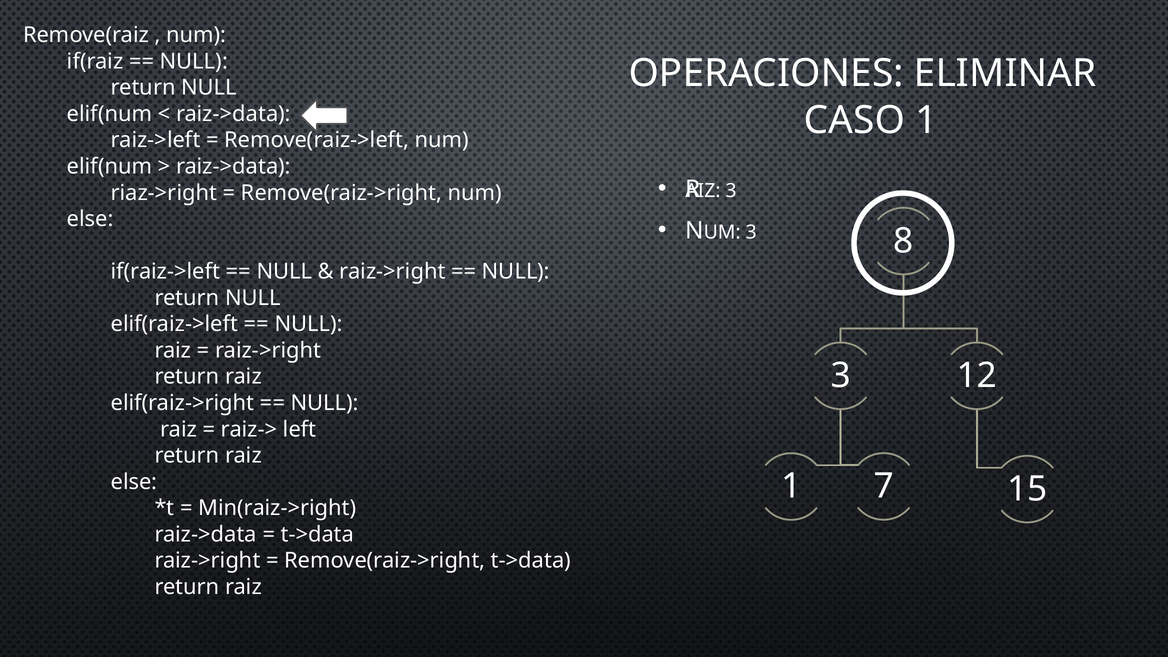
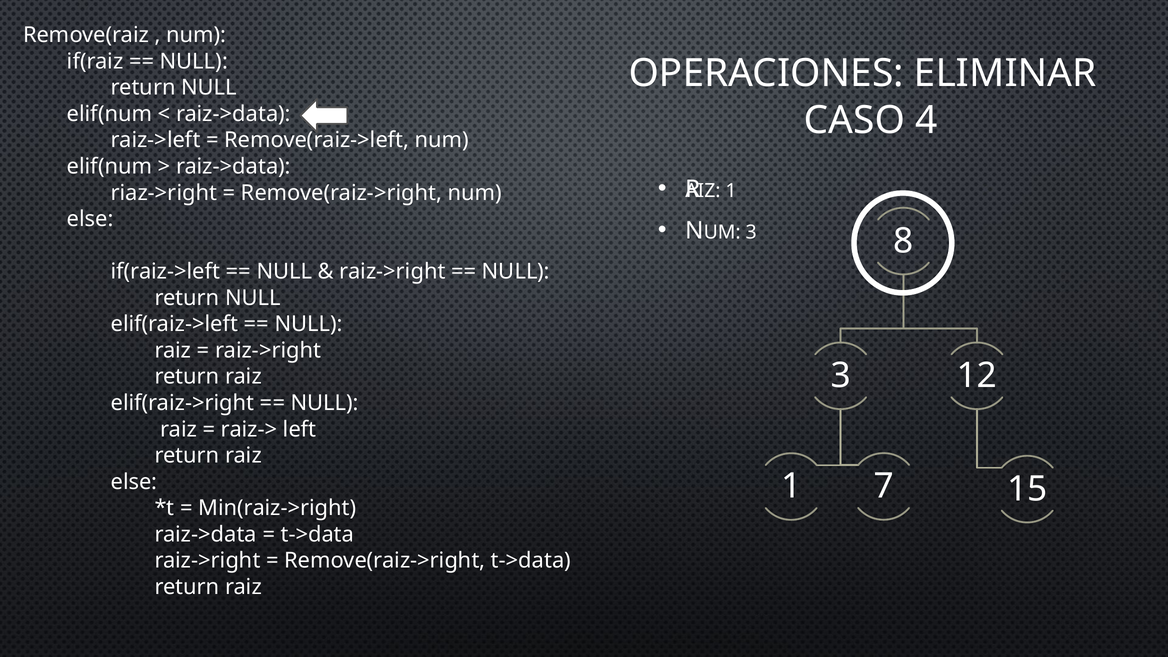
CASO 1: 1 -> 4 (926, 120)
3: 3 -> 1 (731, 191)
